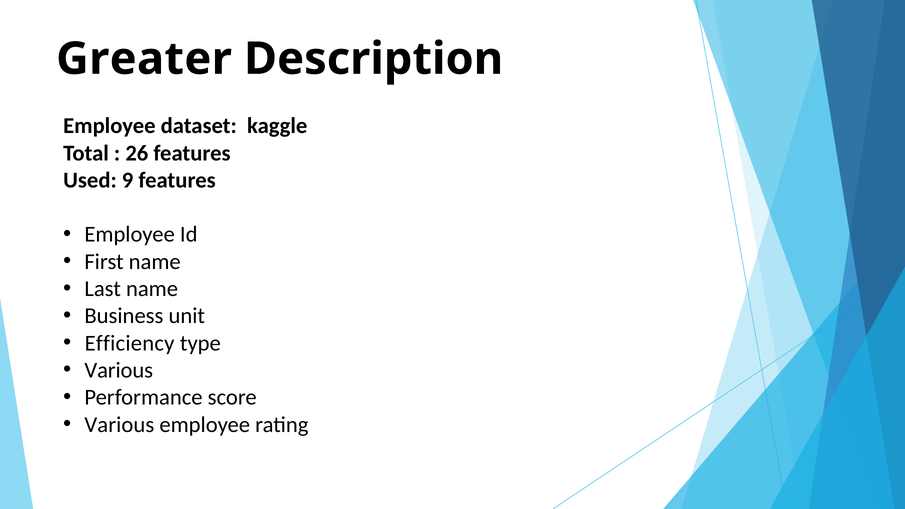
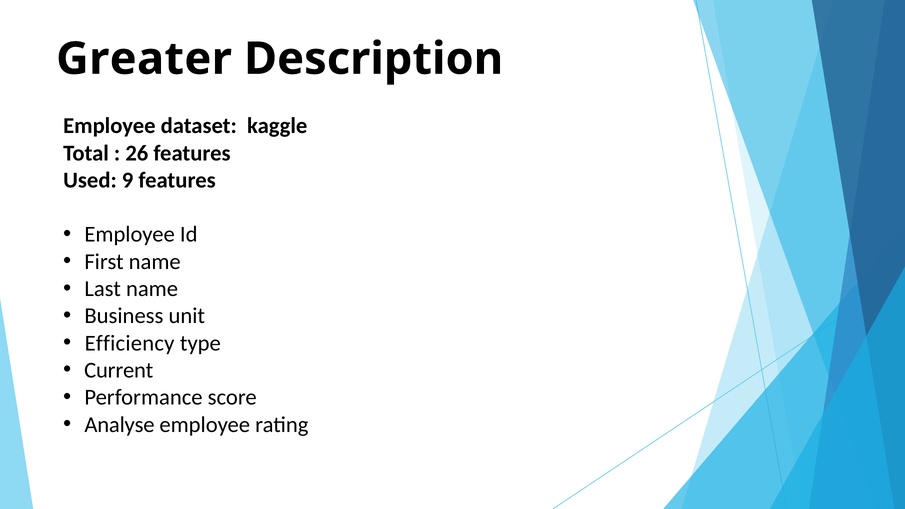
Various: Various -> Current (119, 370)
Various: Various -> Analyse (119, 425)
